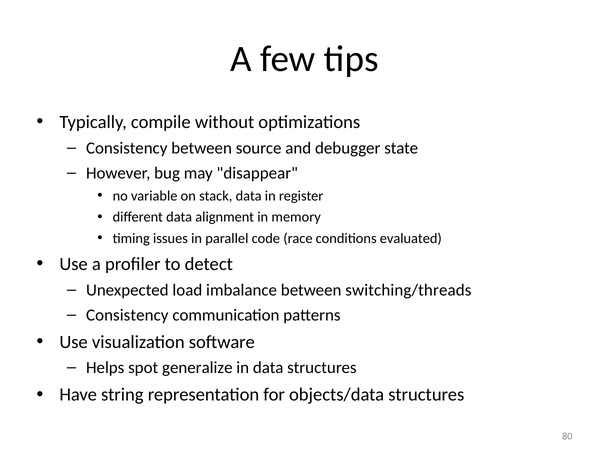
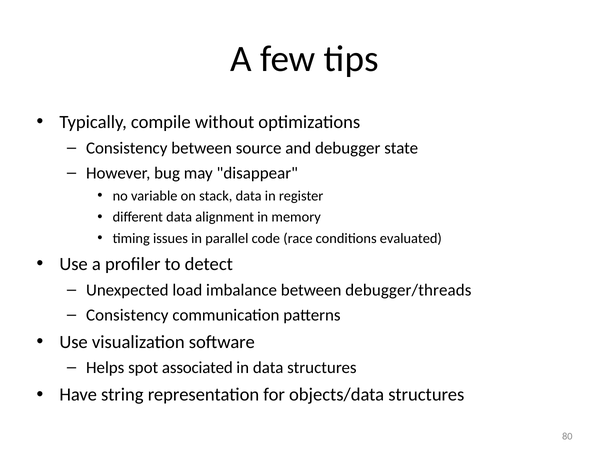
switching/threads: switching/threads -> debugger/threads (408, 290)
generalize: generalize -> associated (197, 368)
